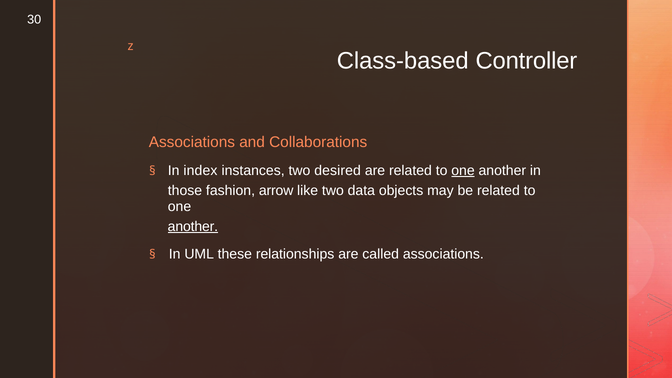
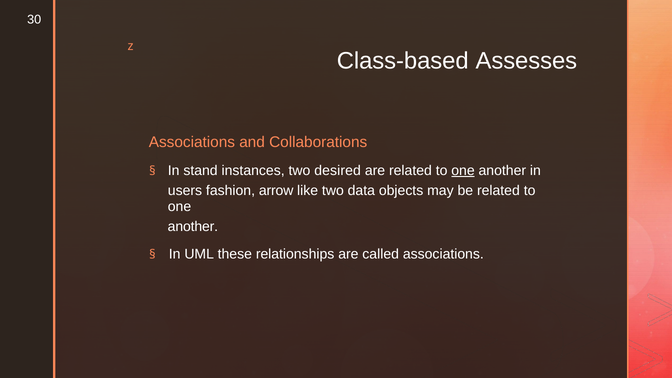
Controller: Controller -> Assesses (526, 61)
index: index -> stand (201, 171)
those: those -> users (185, 191)
another underline: present -> none (193, 227)
